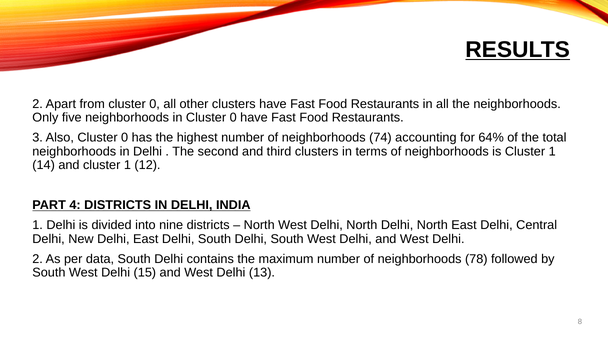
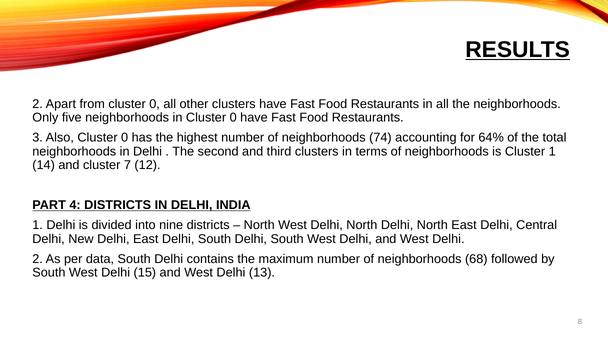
and cluster 1: 1 -> 7 (127, 165)
78: 78 -> 68 (476, 259)
